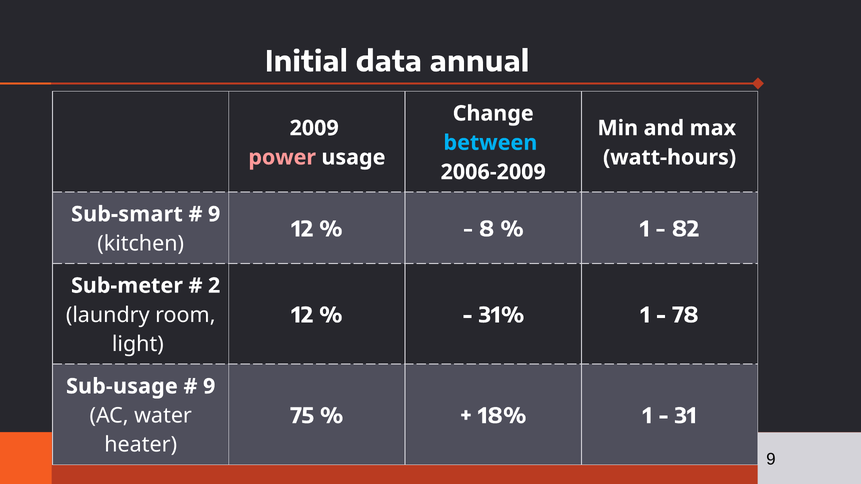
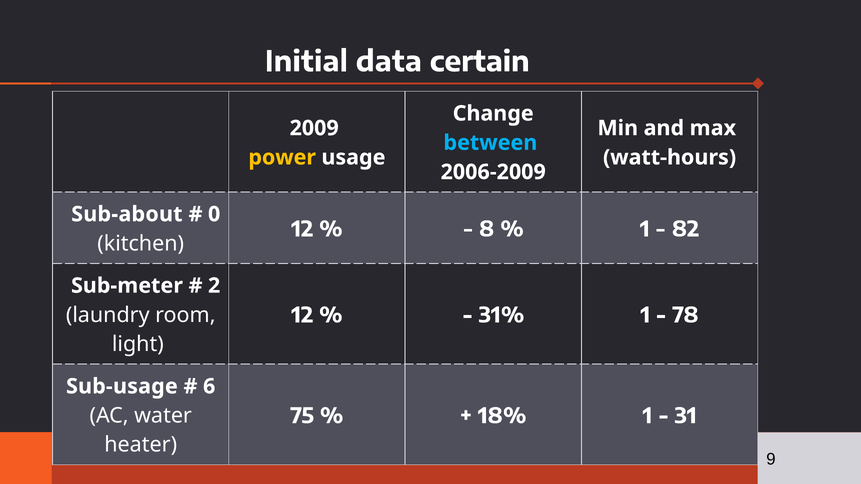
annual: annual -> certain (480, 62)
power colour: pink -> yellow (282, 158)
Sub-smart: Sub-smart -> Sub-about (127, 214)
9: 9 -> 0 (214, 214)
9: 9 -> 6 (209, 387)
